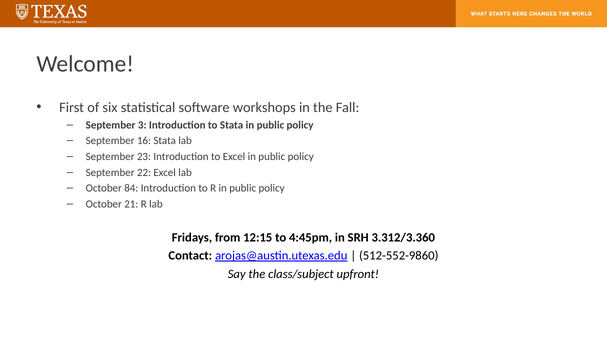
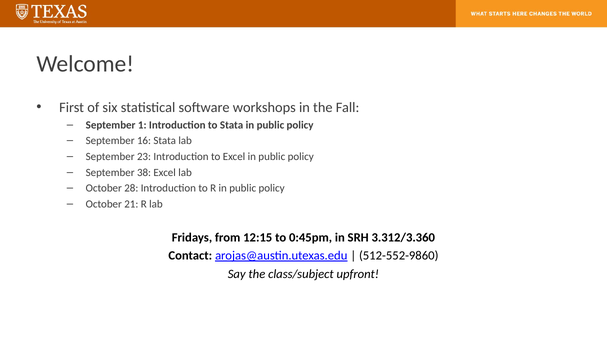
3: 3 -> 1 (142, 125)
22: 22 -> 38 (144, 173)
84: 84 -> 28 (131, 189)
4:45pm: 4:45pm -> 0:45pm (311, 238)
